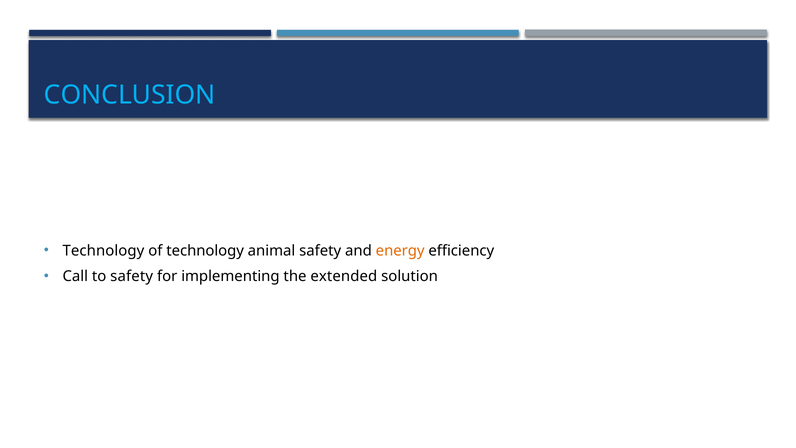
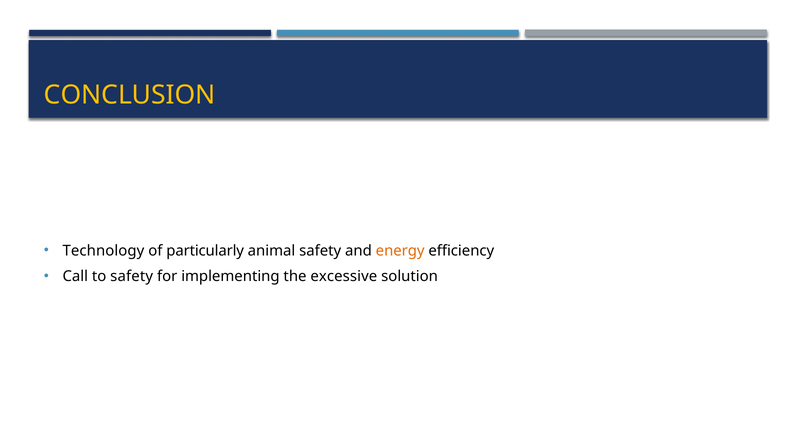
CONCLUSION colour: light blue -> yellow (130, 95)
of technology: technology -> particularly (205, 251)
extended: extended -> excessive (344, 276)
